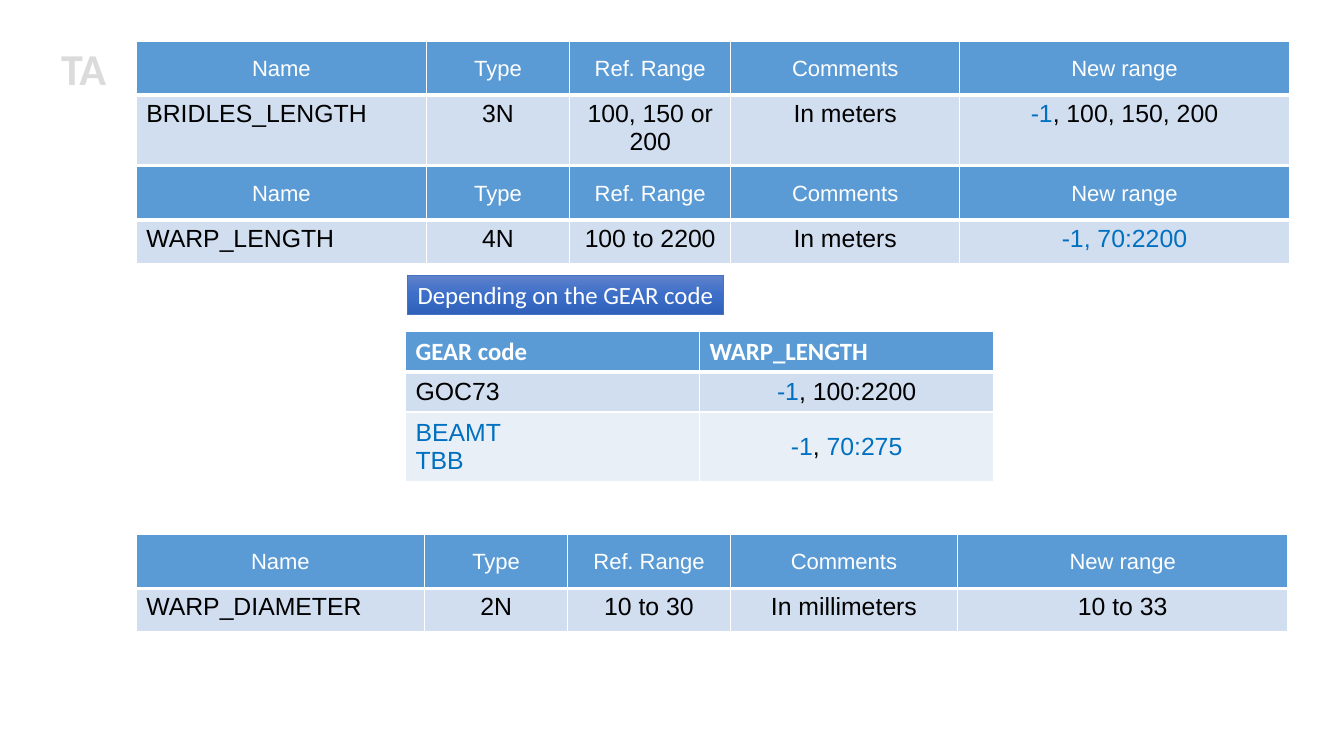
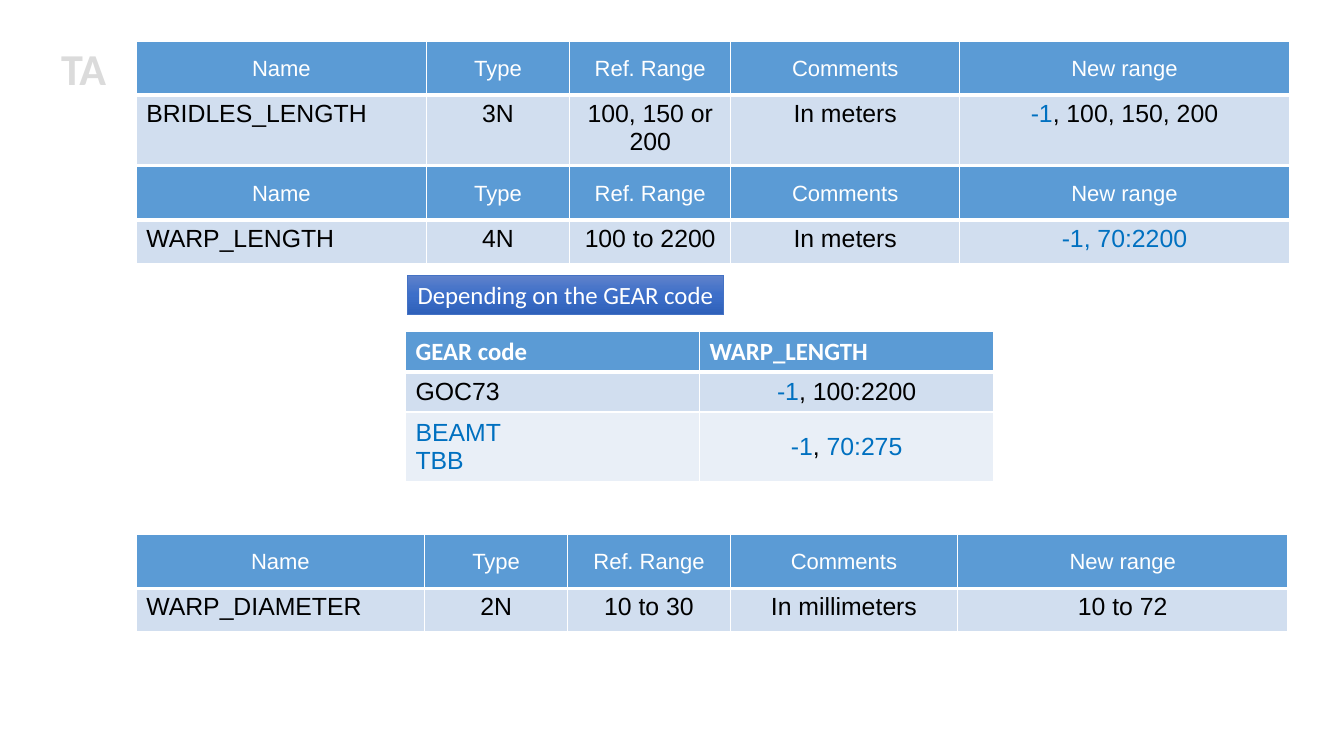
33: 33 -> 72 (1154, 608)
